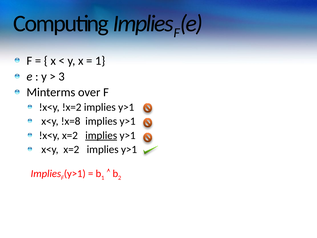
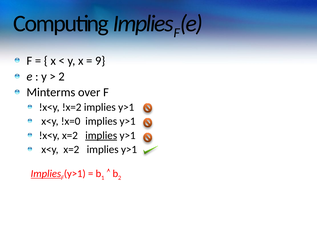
1: 1 -> 9 (100, 61)
3: 3 -> 2 (62, 77)
!x=8: !x=8 -> !x=0 (71, 121)
Implies underline: none -> present (46, 174)
